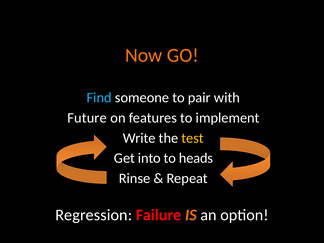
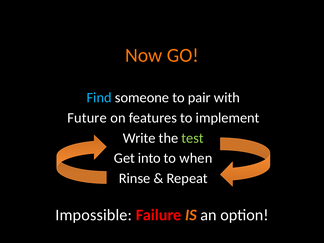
test colour: yellow -> light green (193, 138)
heads: heads -> when (196, 158)
Regression: Regression -> Impossible (94, 215)
